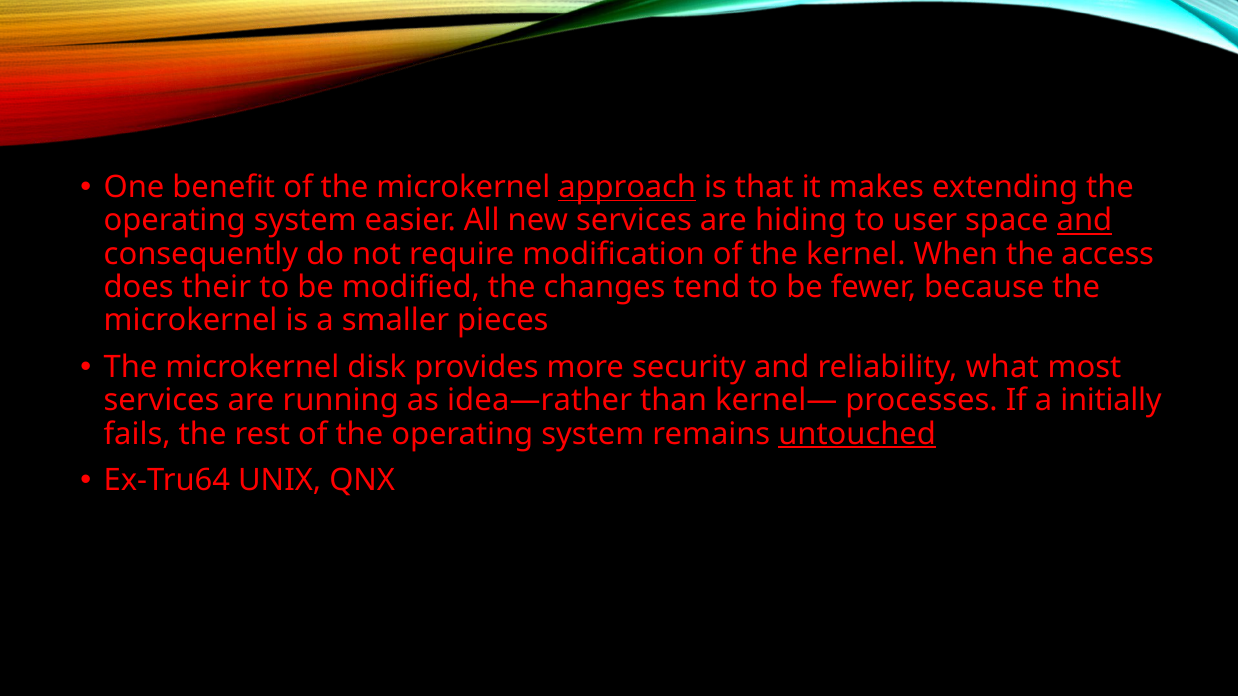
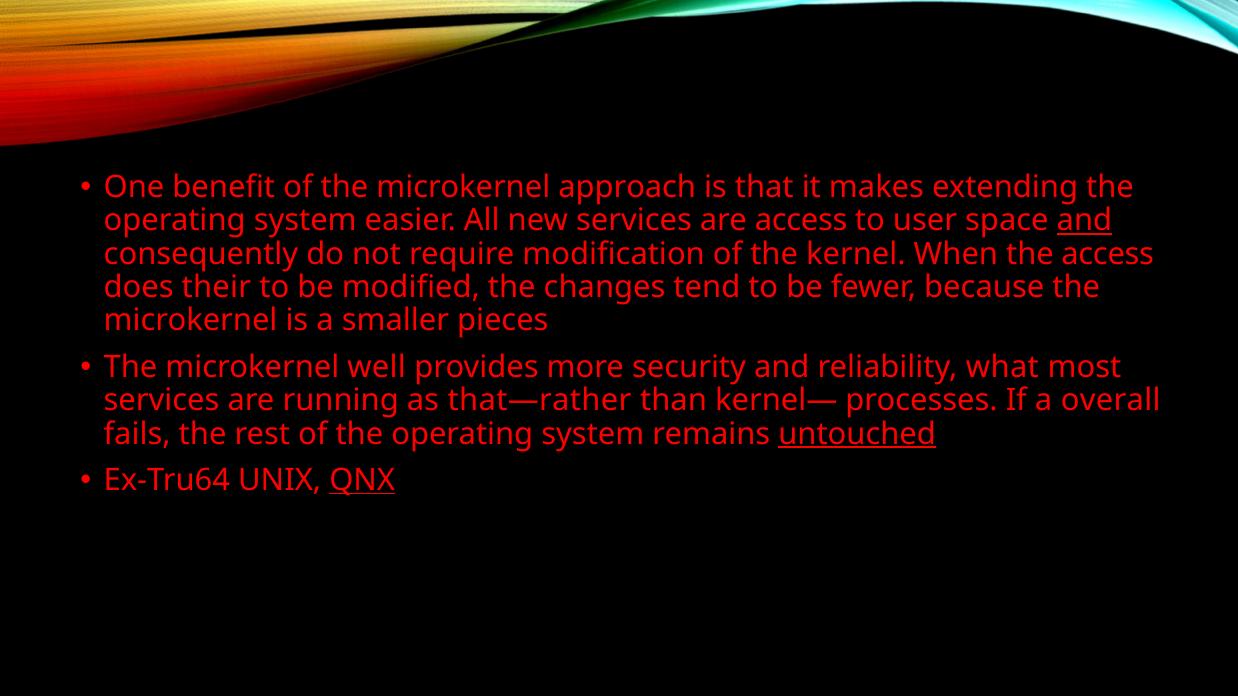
approach underline: present -> none (627, 187)
are hiding: hiding -> access (801, 221)
disk: disk -> well (377, 367)
idea—rather: idea—rather -> that—rather (539, 401)
initially: initially -> overall (1111, 401)
QNX underline: none -> present (362, 480)
